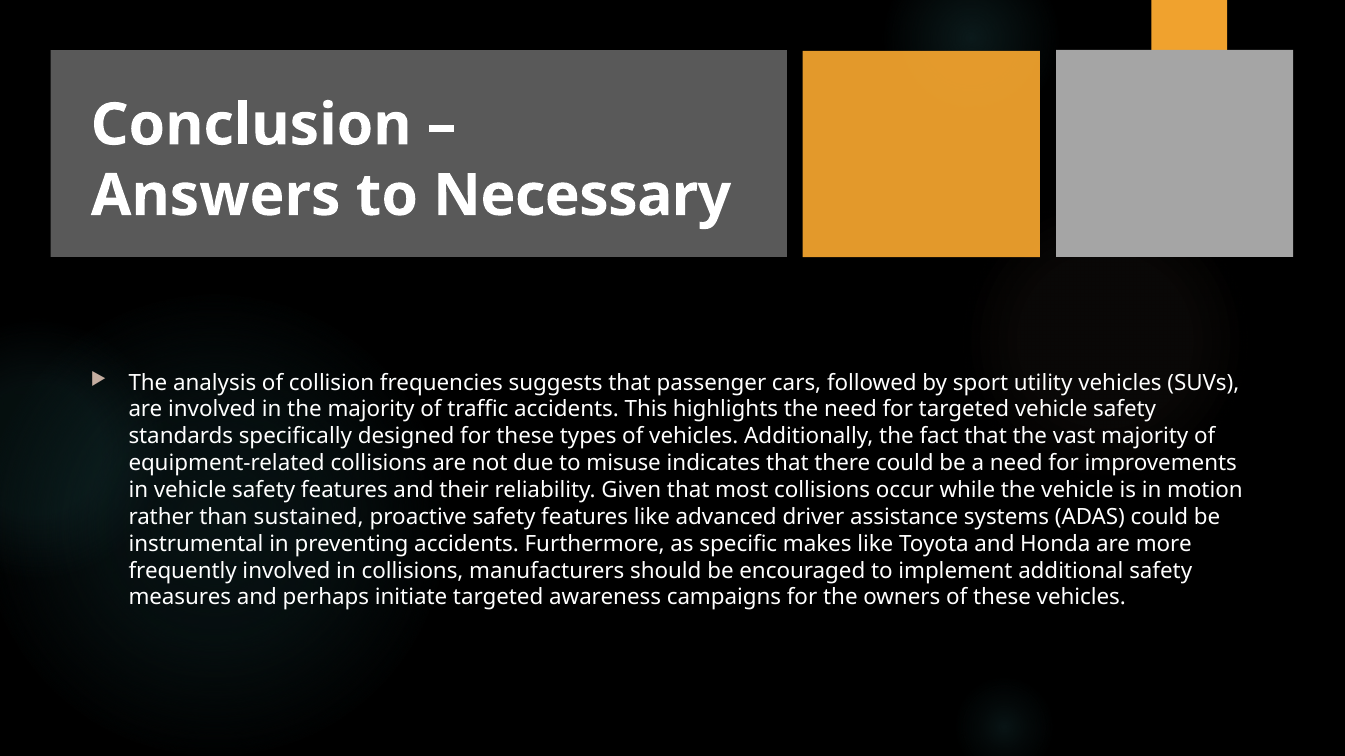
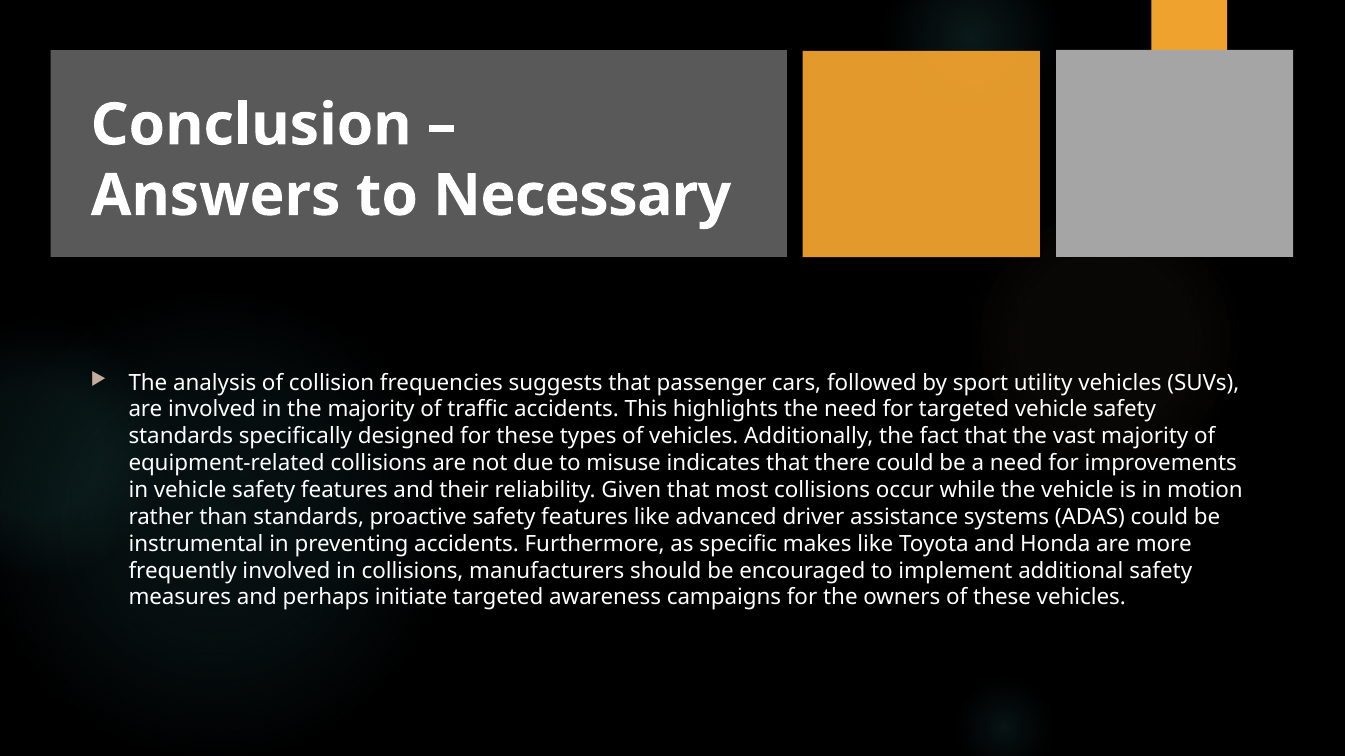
than sustained: sustained -> standards (309, 517)
